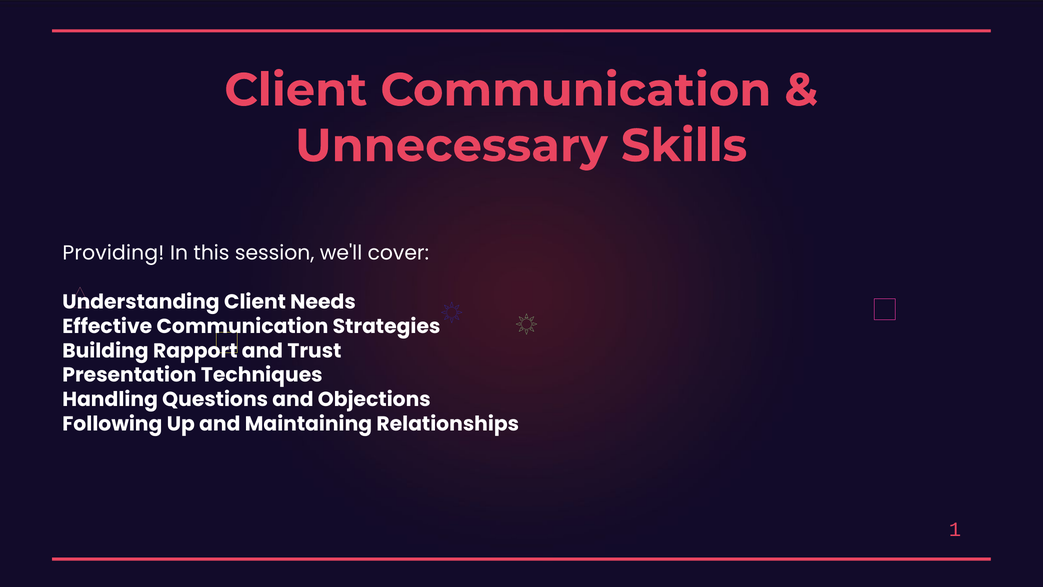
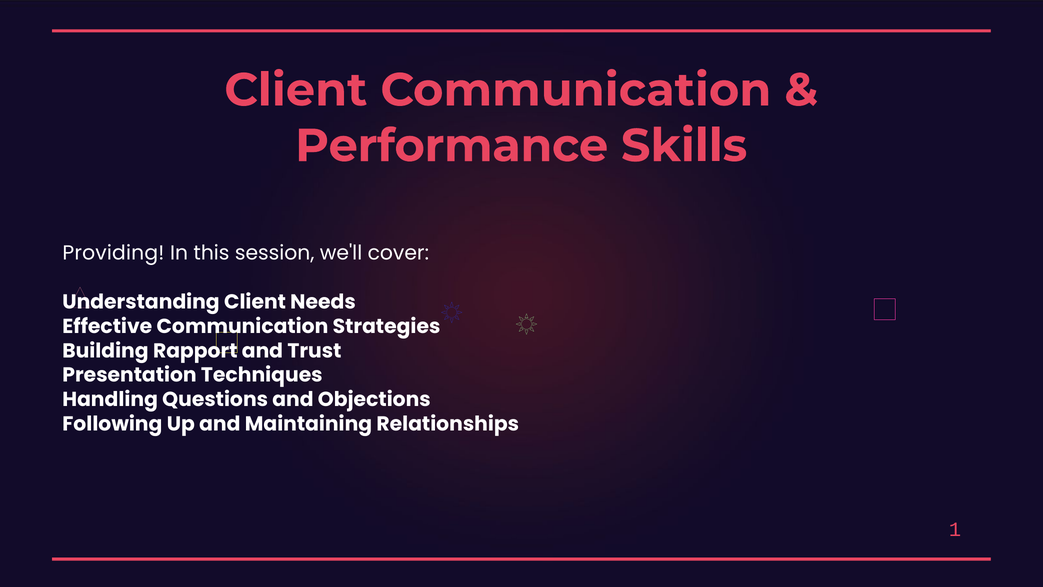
Unnecessary: Unnecessary -> Performance (452, 146)
